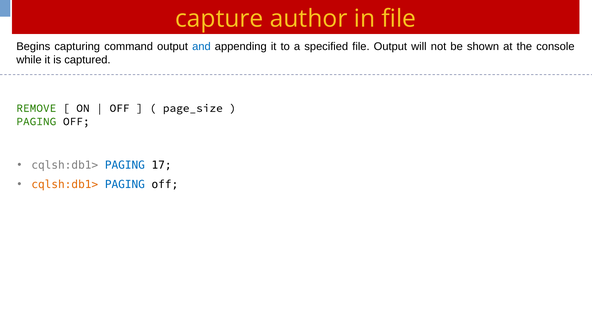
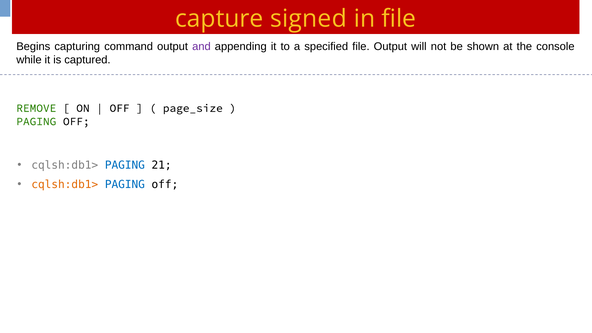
author: author -> signed (308, 19)
and colour: blue -> purple (201, 47)
17: 17 -> 21 (162, 165)
